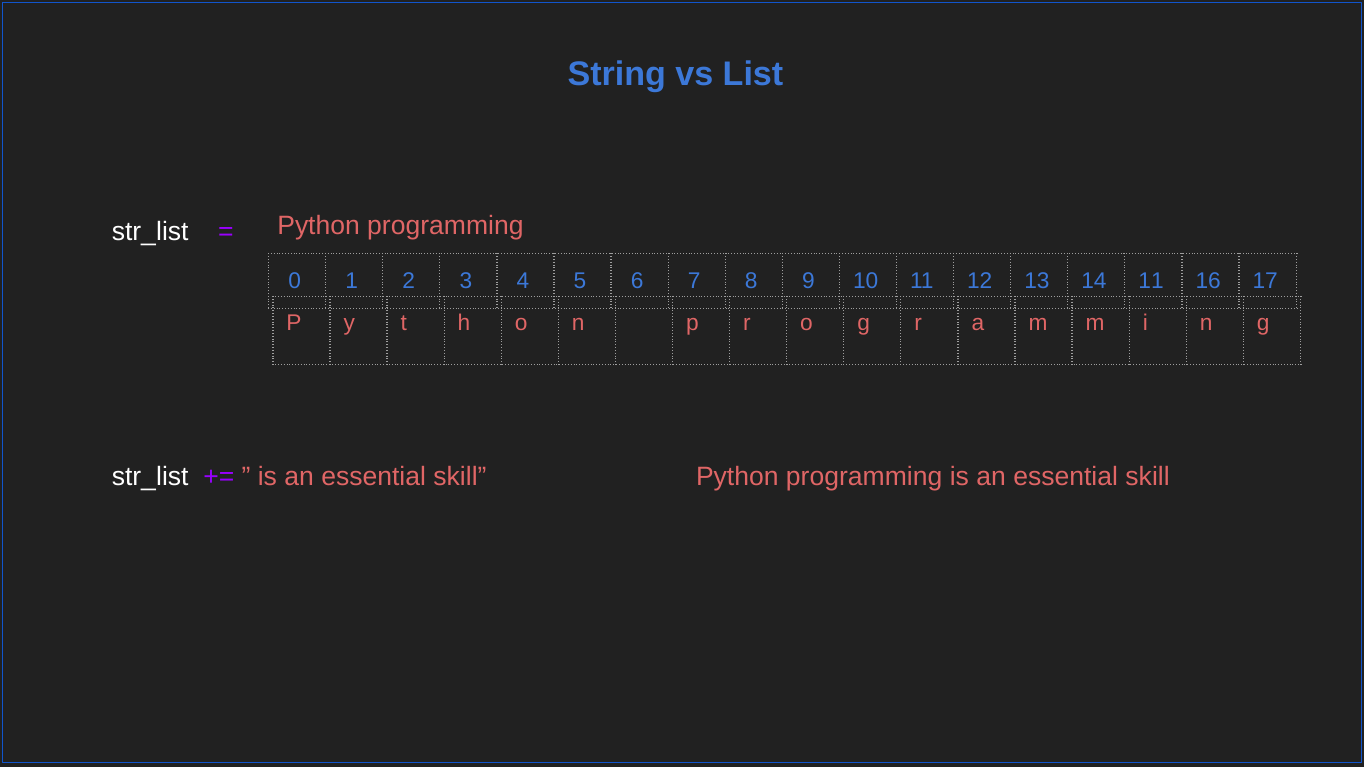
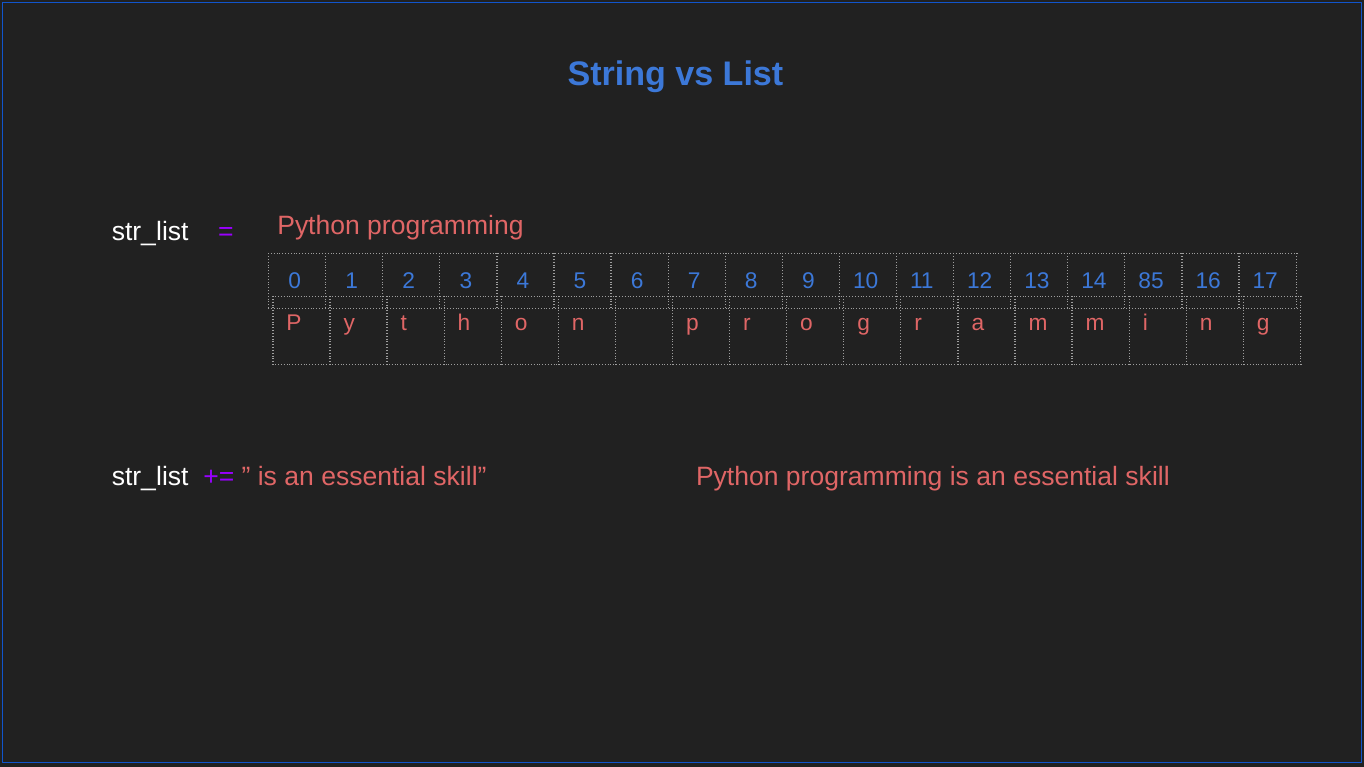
14 11: 11 -> 85 (1151, 281)
